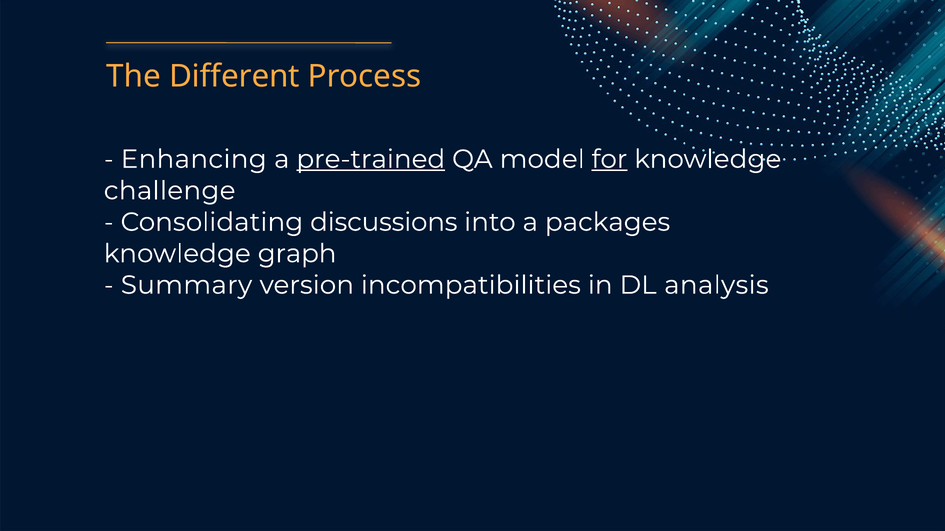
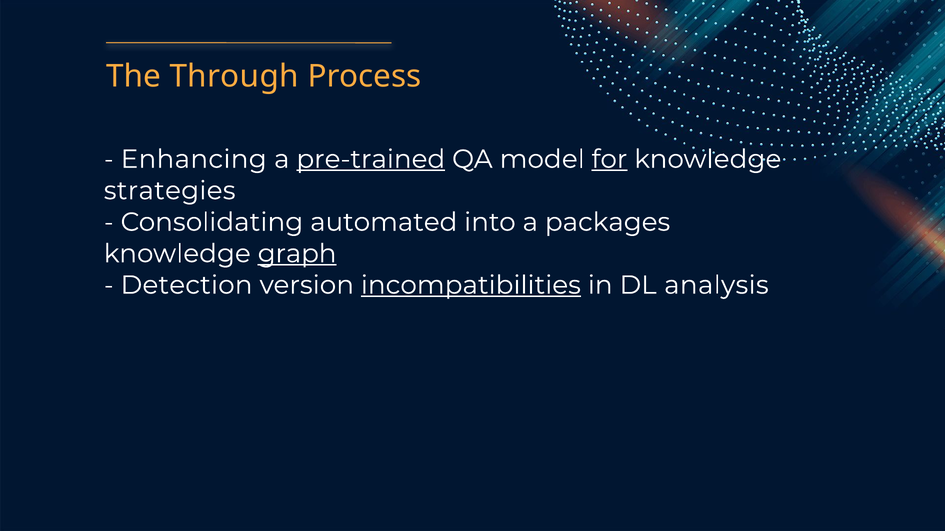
Different: Different -> Through (234, 77)
challenge: challenge -> strategies (170, 191)
discussions: discussions -> automated (384, 222)
graph underline: none -> present (297, 254)
Summary: Summary -> Detection (187, 285)
incompatibilities underline: none -> present (471, 285)
